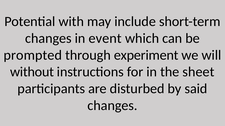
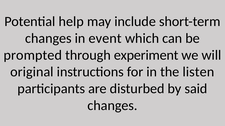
with: with -> help (71, 22)
without: without -> original (32, 72)
sheet: sheet -> listen (198, 72)
